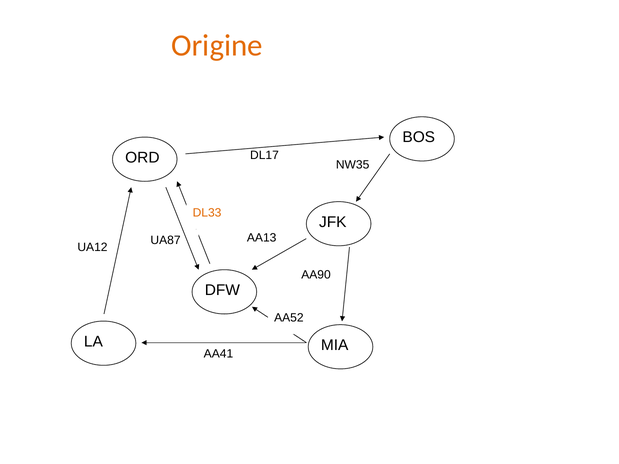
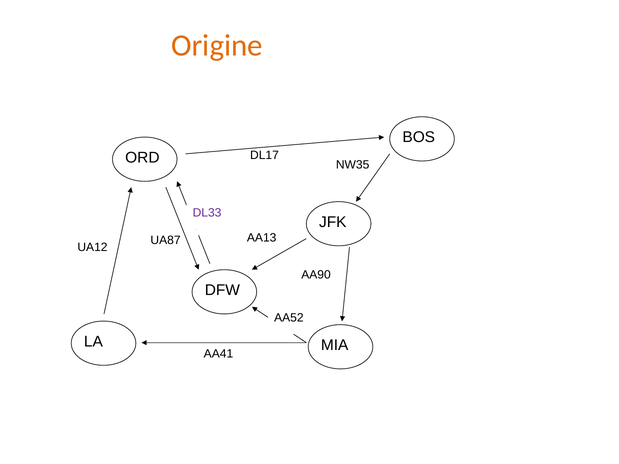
DL33 colour: orange -> purple (207, 213)
